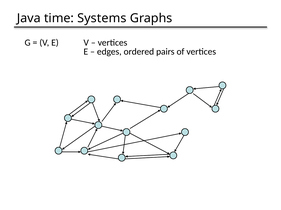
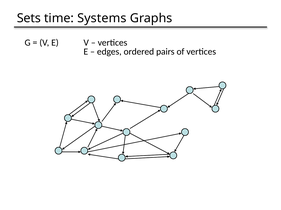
Java: Java -> Sets (29, 18)
